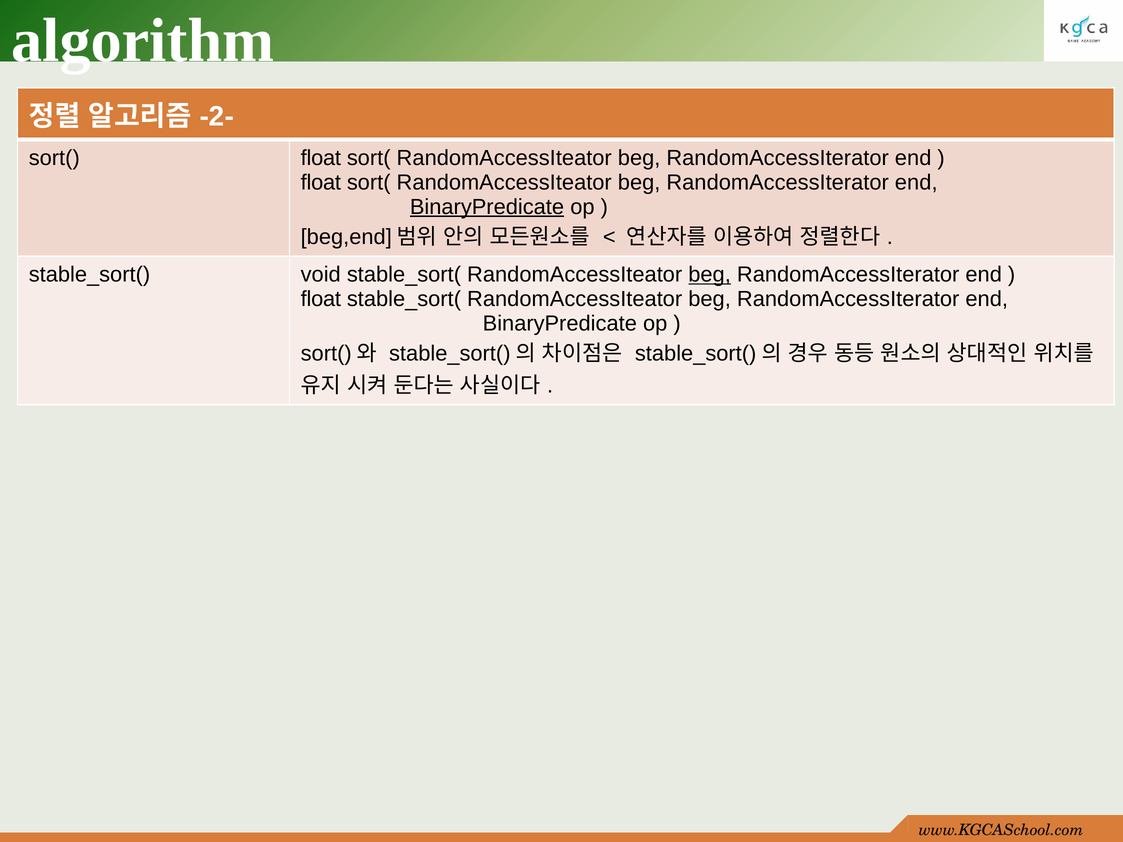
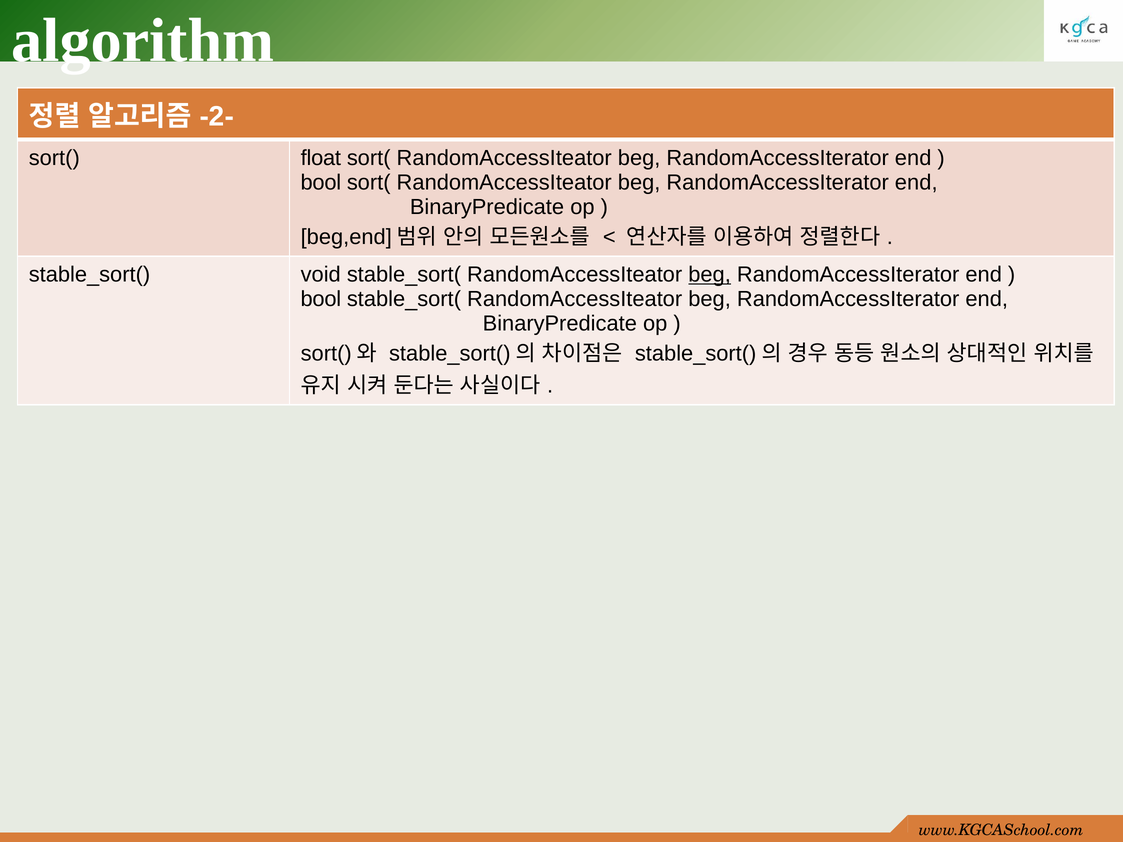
float: float -> bool (321, 182)
BinaryPredicate underline: present -> none (487, 207)
float: float -> bool (321, 299)
